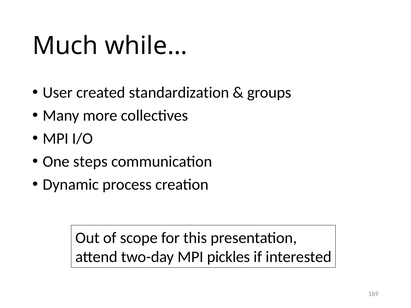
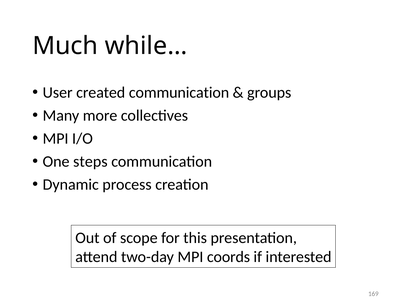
created standardization: standardization -> communication (179, 93)
pickles: pickles -> coords (228, 257)
